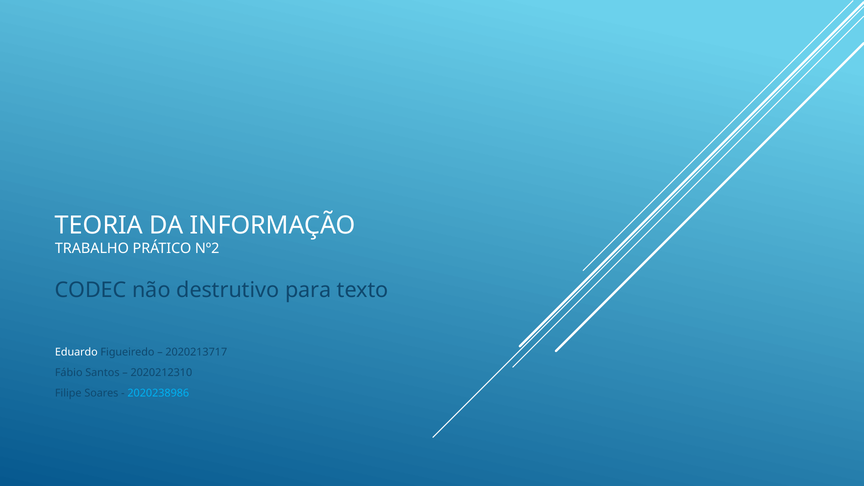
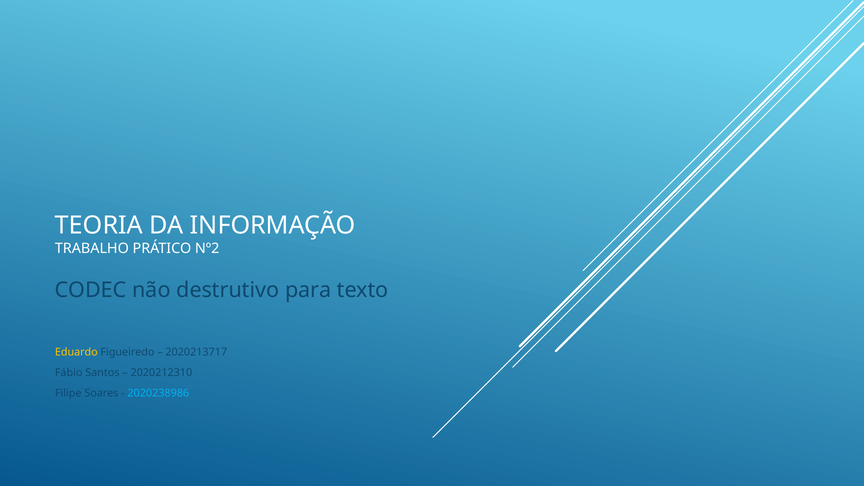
Eduardo colour: white -> yellow (76, 352)
